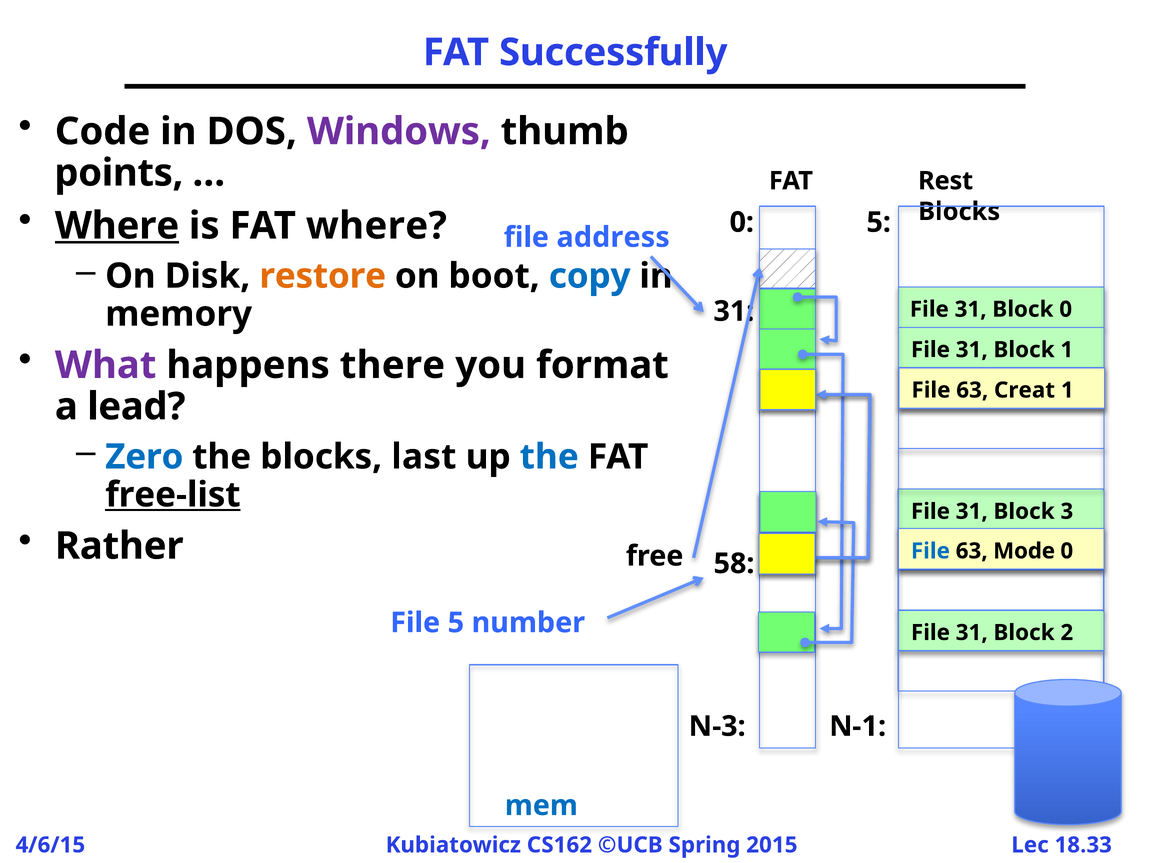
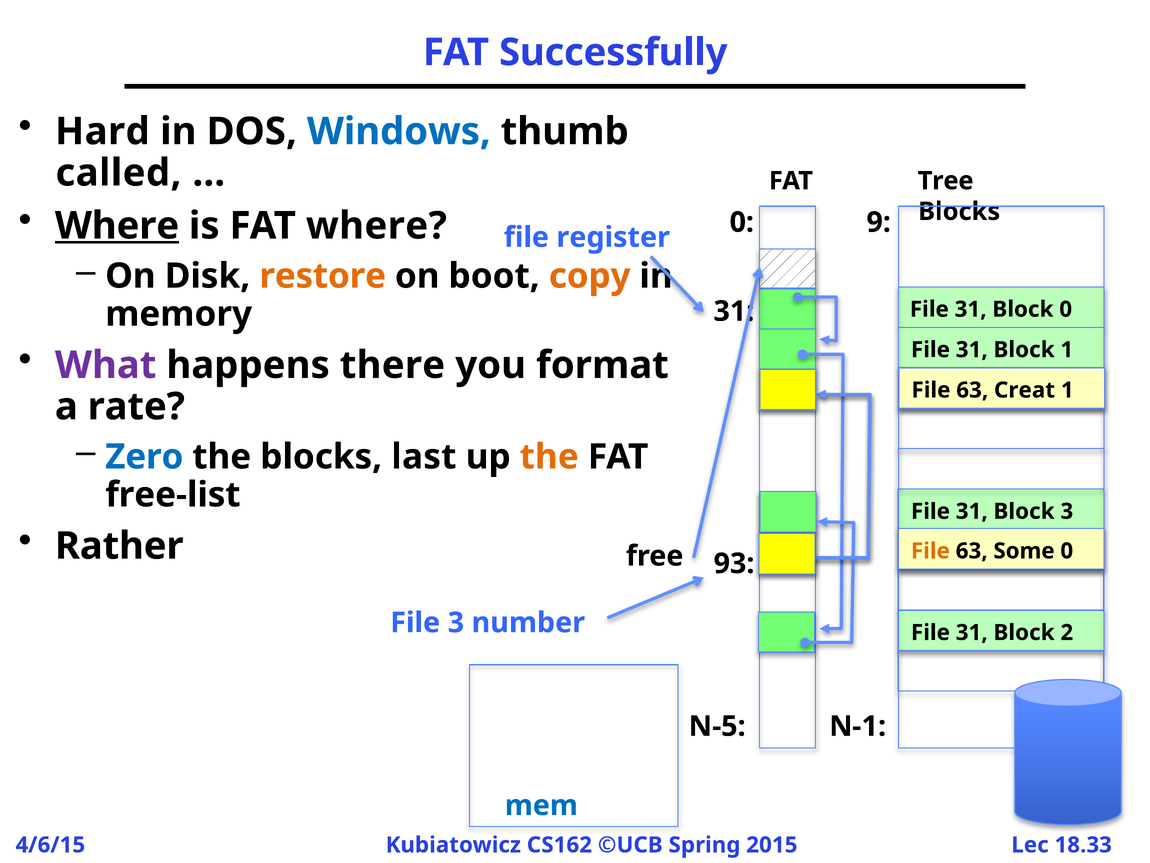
Code: Code -> Hard (102, 131)
Windows colour: purple -> blue (399, 131)
points: points -> called (118, 173)
Rest: Rest -> Tree (946, 181)
5: 5 -> 9 (879, 222)
address: address -> register (613, 237)
copy colour: blue -> orange (590, 276)
lead: lead -> rate (136, 406)
the colour: blue -> orange (549, 457)
free-list underline: present -> none (173, 495)
File colour: blue -> orange (930, 551)
Mode: Mode -> Some (1024, 551)
58: 58 -> 93 (734, 563)
File 5: 5 -> 3 (456, 622)
N-3: N-3 -> N-5 (717, 726)
